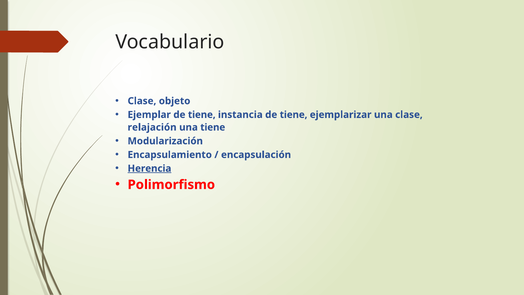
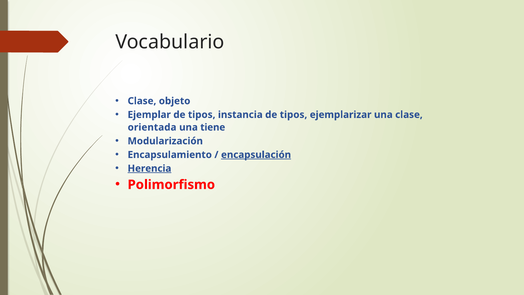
Ejemplar de tiene: tiene -> tipos (202, 115)
instancia de tiene: tiene -> tipos (294, 115)
relajación: relajación -> orientada (152, 127)
encapsulación underline: none -> present (256, 155)
